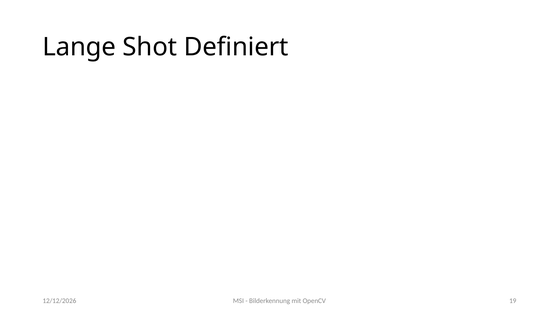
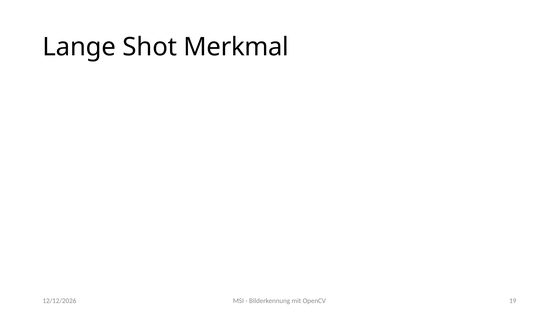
Definiert: Definiert -> Merkmal (236, 47)
